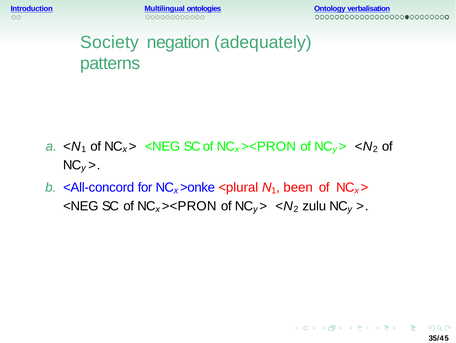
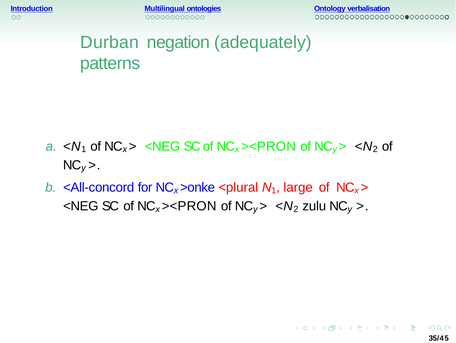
Society: Society -> Durban (110, 42)
been: been -> large (298, 187)
